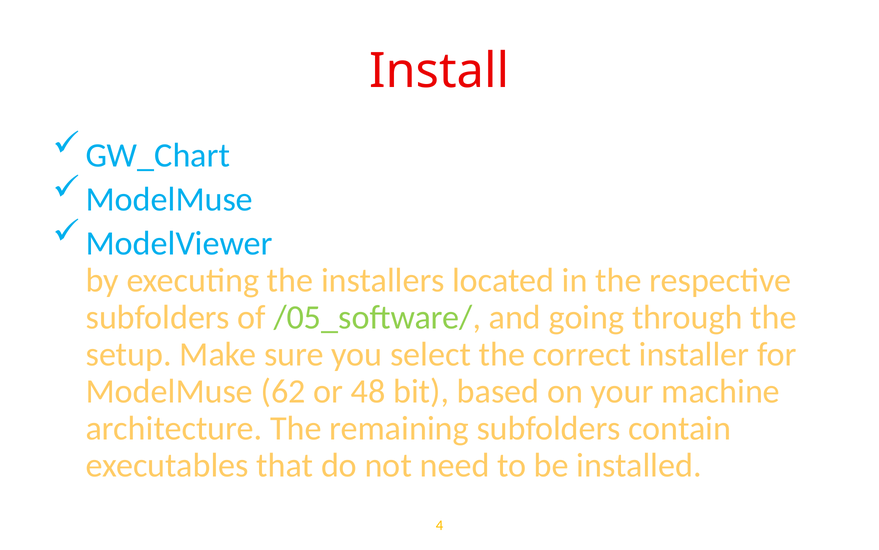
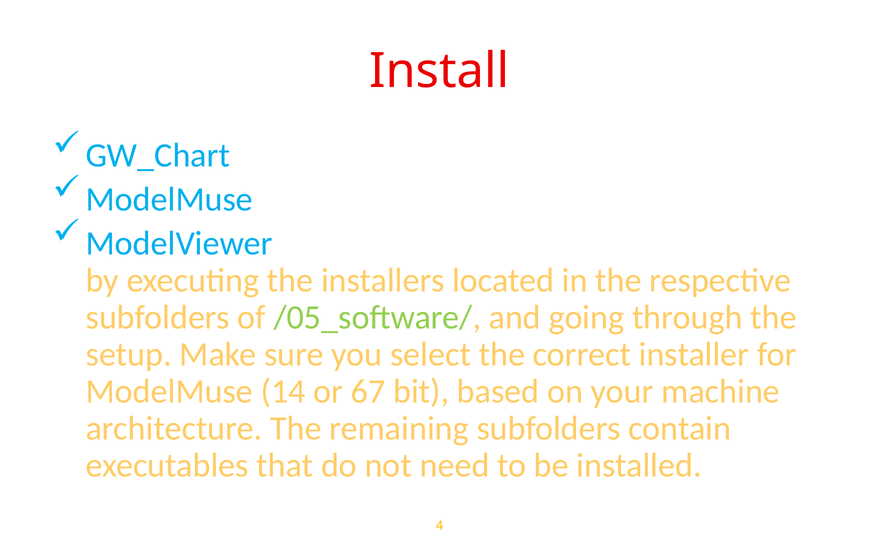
62: 62 -> 14 (283, 391)
48: 48 -> 67 (368, 391)
